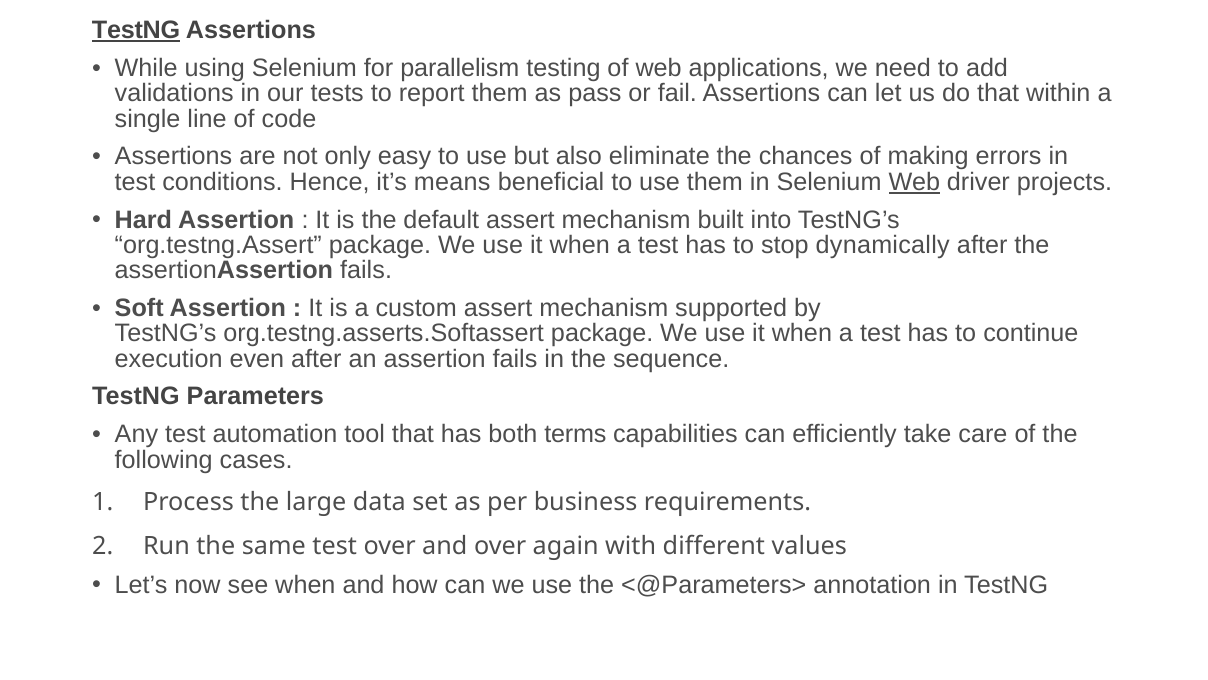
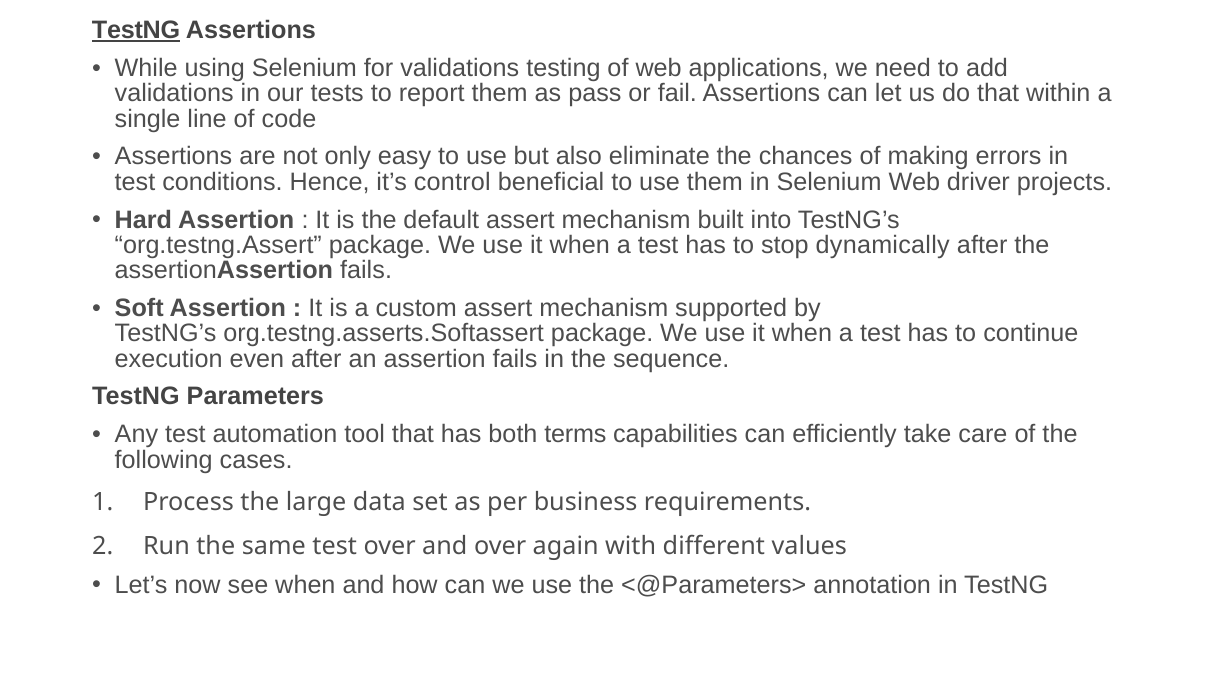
for parallelism: parallelism -> validations (460, 68)
means: means -> control (452, 182)
Web underline: present -> none (914, 182)
